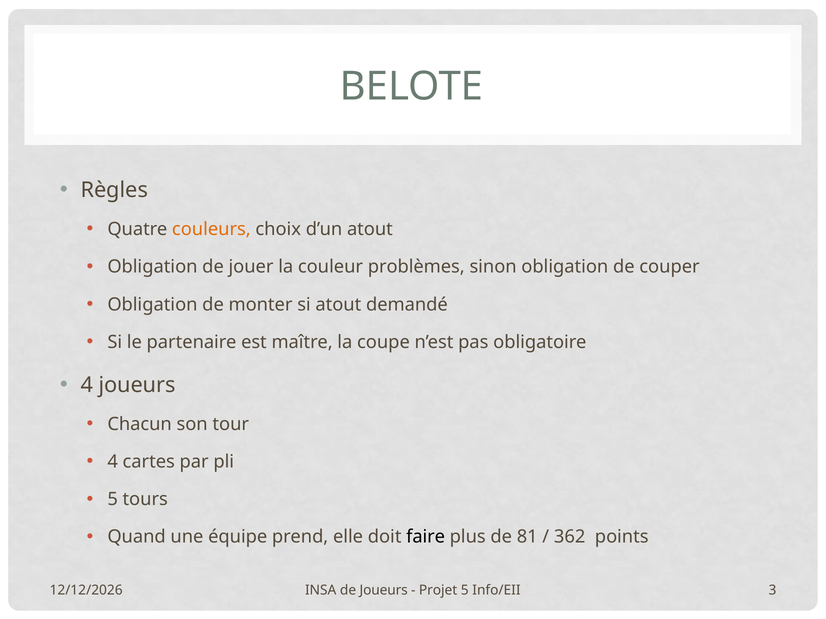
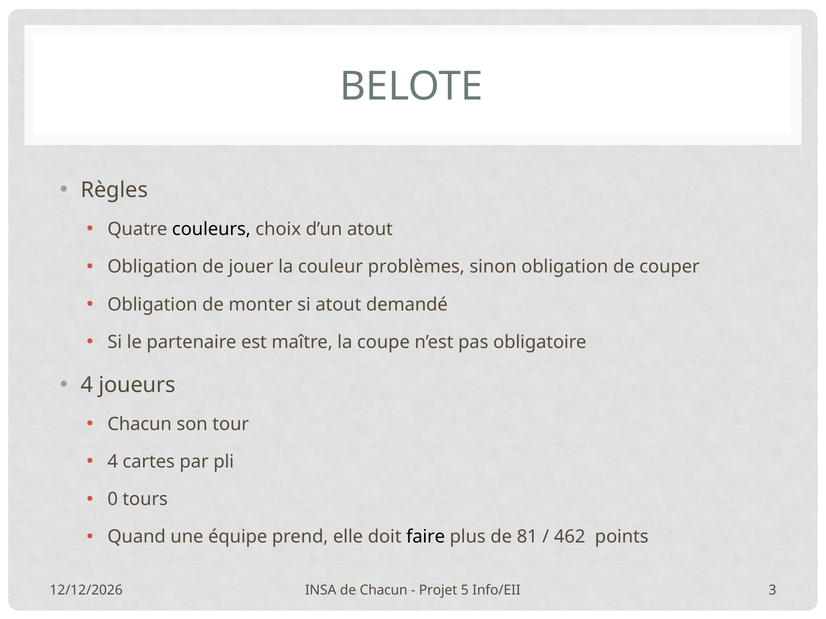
couleurs colour: orange -> black (211, 230)
5: 5 -> 0 (113, 500)
362: 362 -> 462 (570, 537)
de Joueurs: Joueurs -> Chacun (384, 591)
